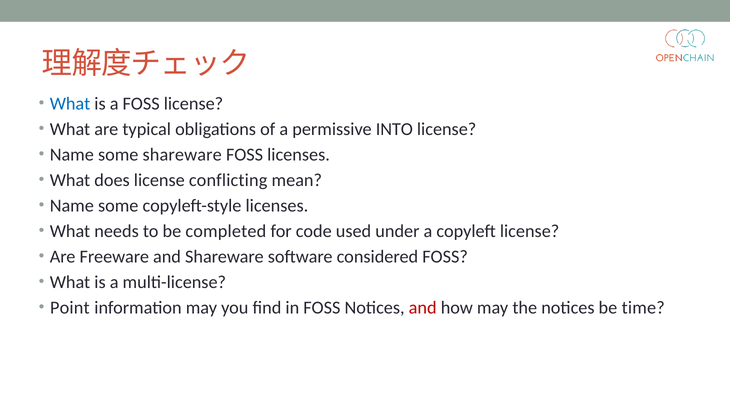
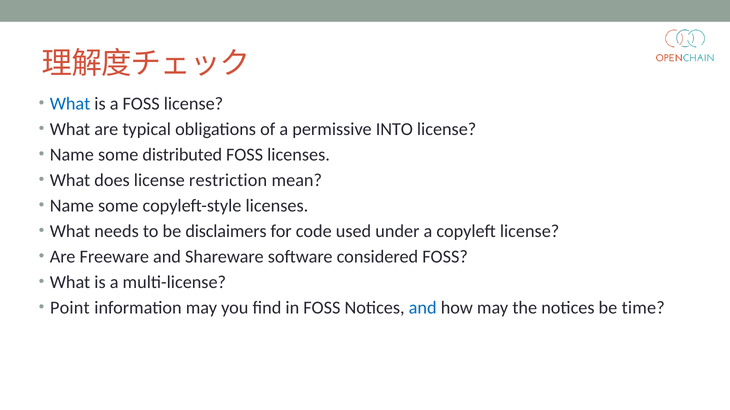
some shareware: shareware -> distributed (182, 155)
conflicting: conflicting -> restriction (228, 180)
completed: completed -> disclaimers (226, 231)
and colour: red -> blue (423, 308)
